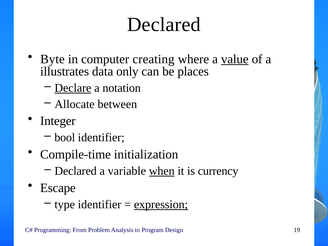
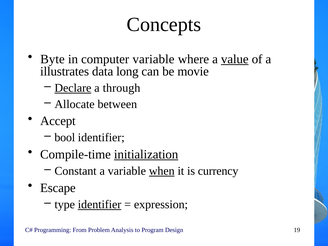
Declared: Declared -> Concepts (164, 25)
computer creating: creating -> variable (153, 59)
only: only -> long (127, 71)
places: places -> movie (193, 71)
notation: notation -> through (122, 88)
Integer: Integer -> Accept (58, 121)
initialization underline: none -> present (146, 154)
Declared: Declared -> Constant (76, 171)
identifier underline: none -> present (100, 204)
expression underline: present -> none (161, 204)
